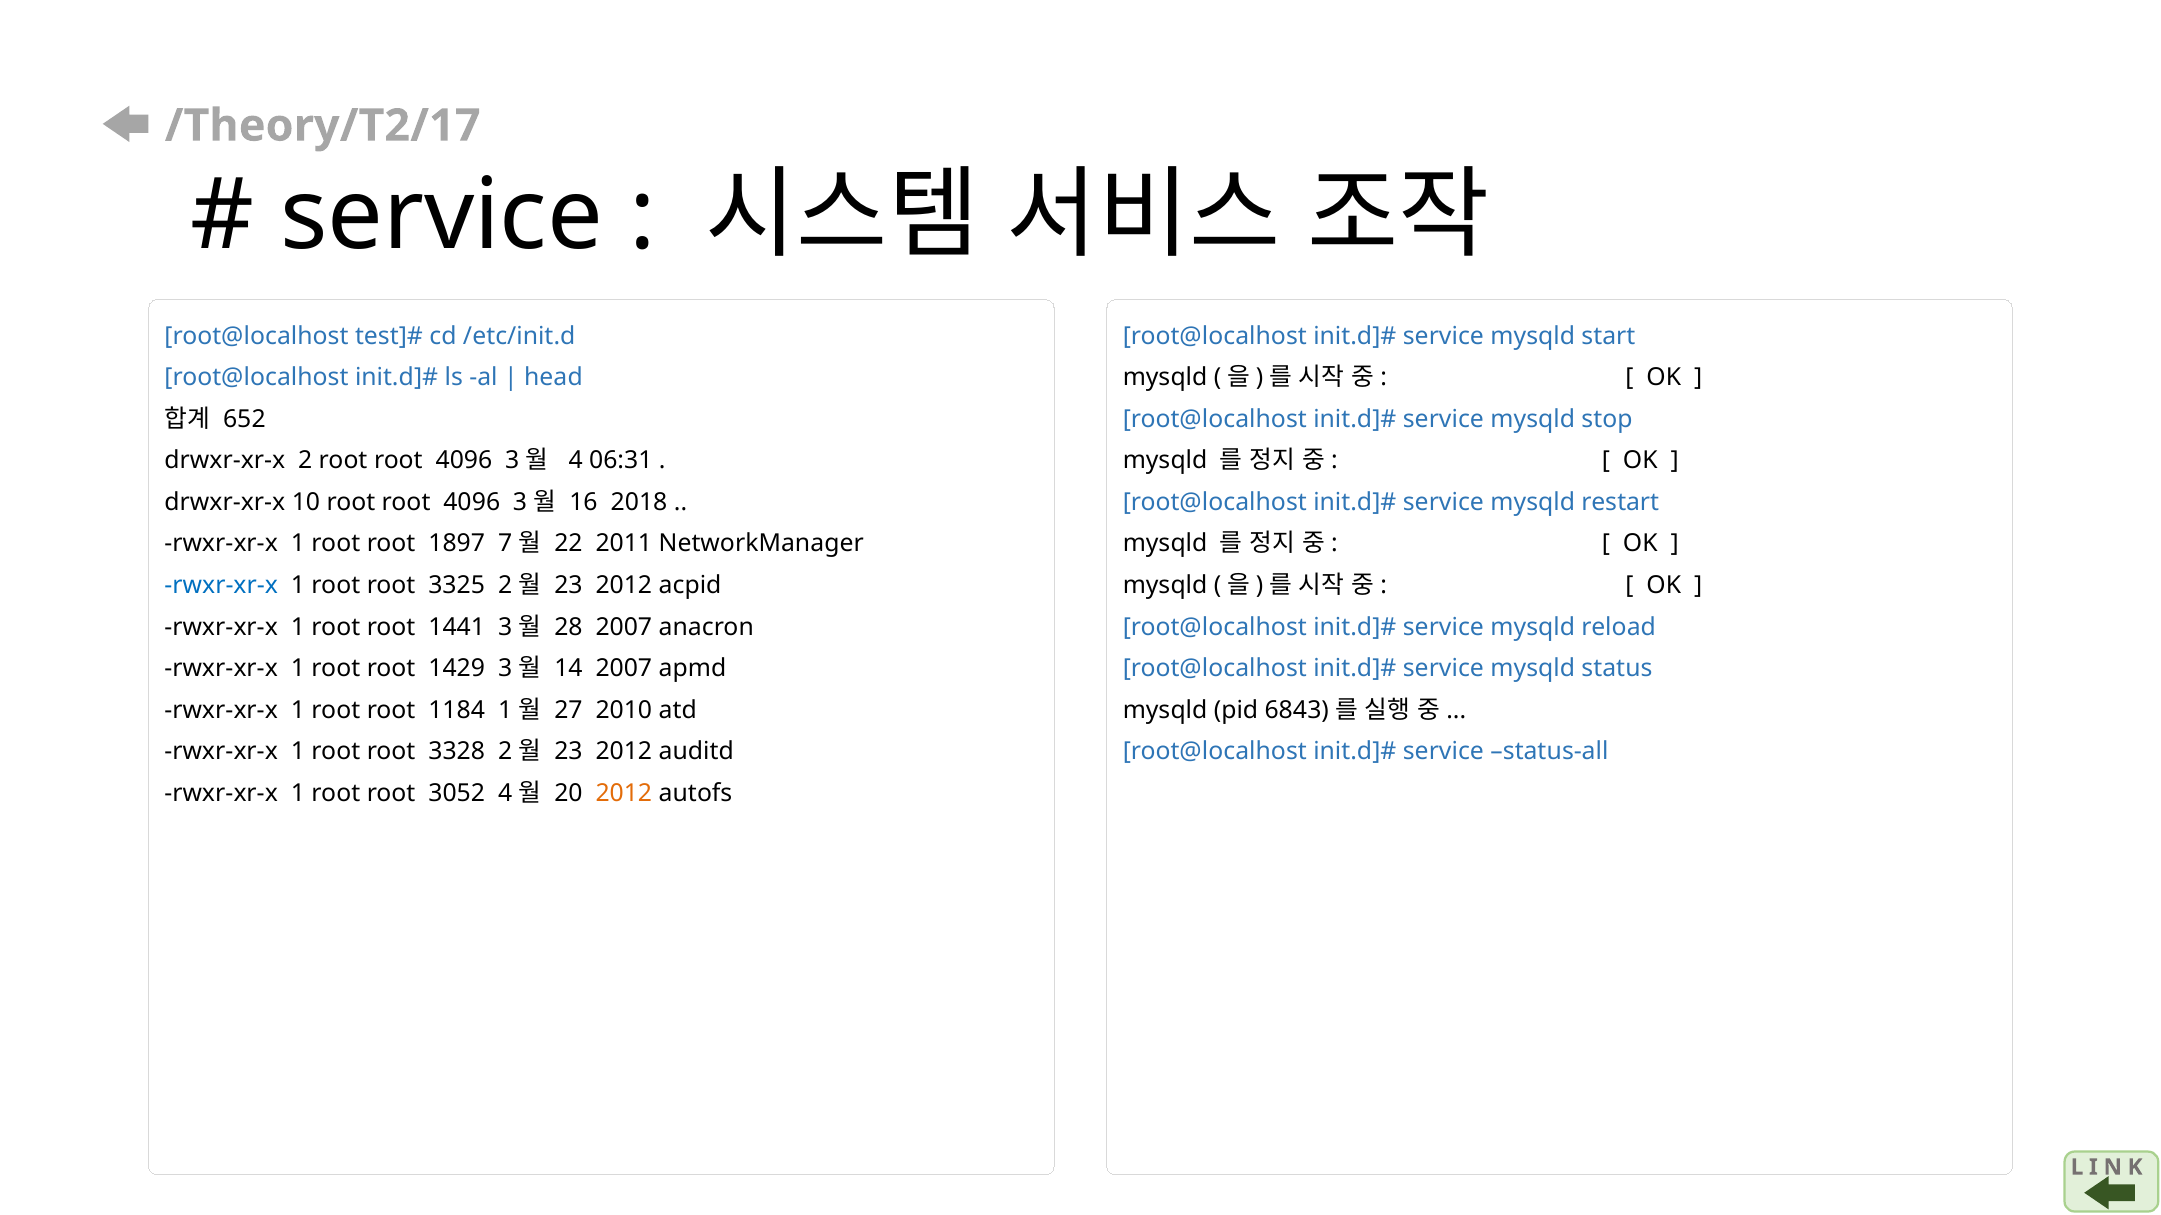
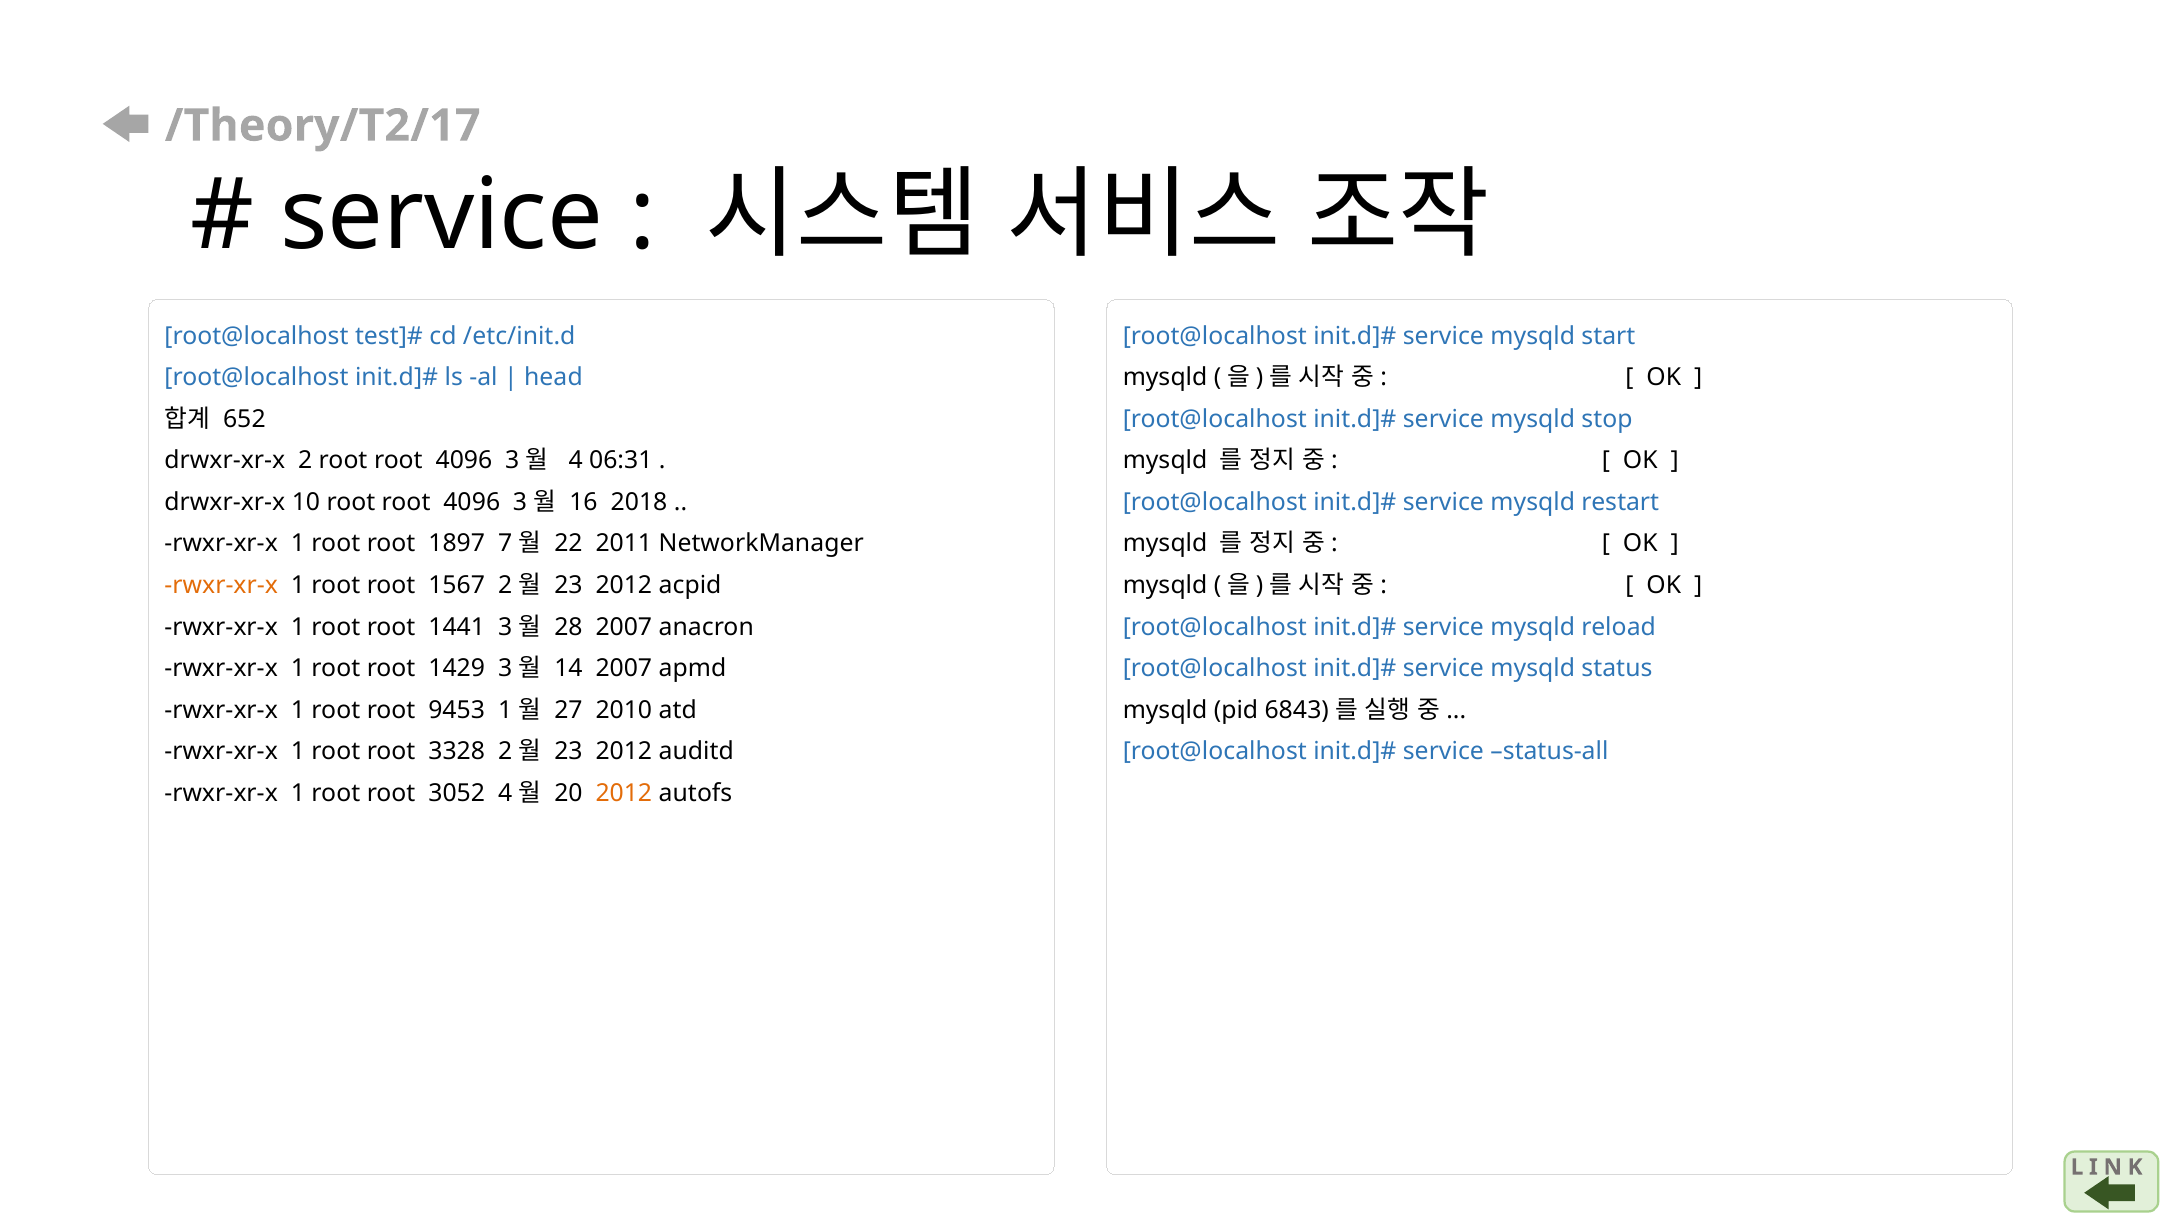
rwxr-xr-x colour: blue -> orange (221, 586)
3325: 3325 -> 1567 (457, 586)
1184: 1184 -> 9453 (457, 710)
